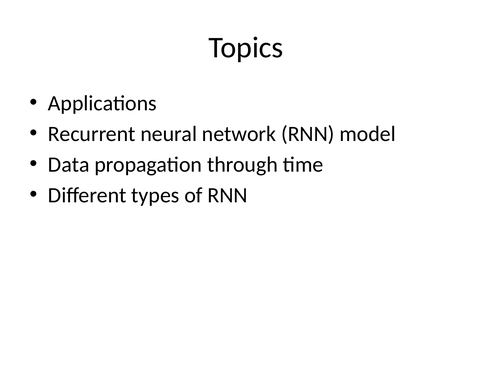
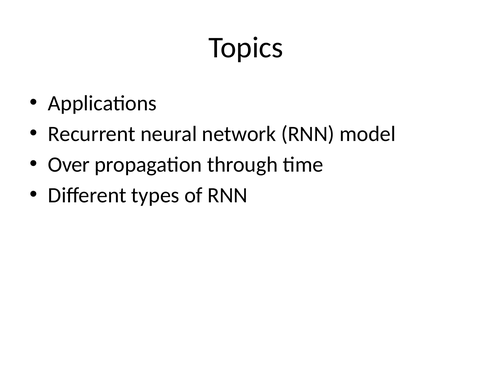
Data: Data -> Over (69, 165)
